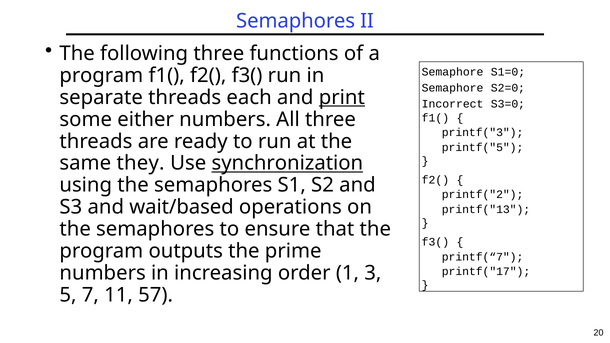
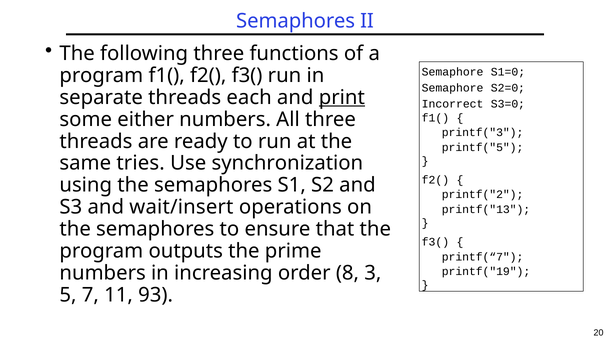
they: they -> tries (141, 163)
synchronization underline: present -> none (287, 163)
wait/based: wait/based -> wait/insert (181, 207)
printf("17: printf("17 -> printf("19 (486, 272)
1: 1 -> 8 (347, 273)
57: 57 -> 93 (156, 295)
